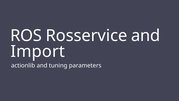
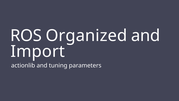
Rosservice: Rosservice -> Organized (86, 36)
